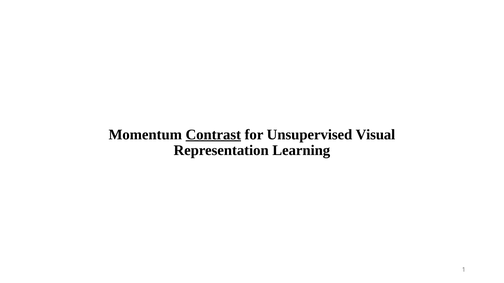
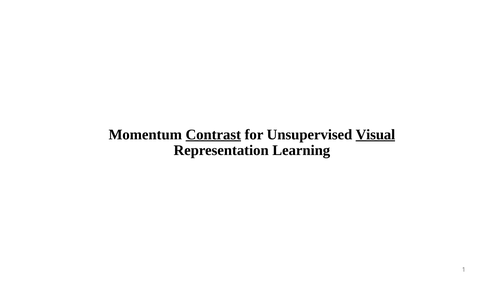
Visual underline: none -> present (375, 135)
